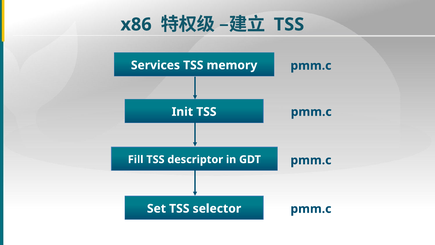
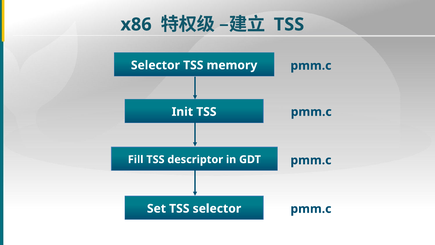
Services: Services -> Selector (155, 65)
